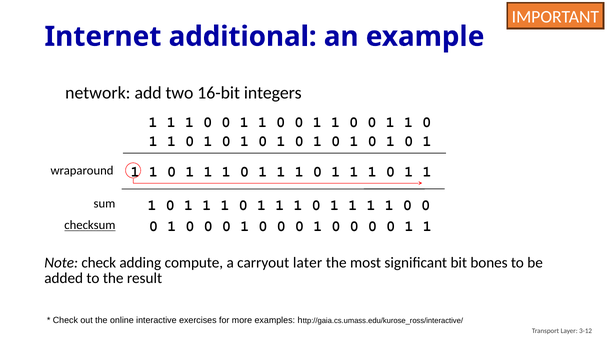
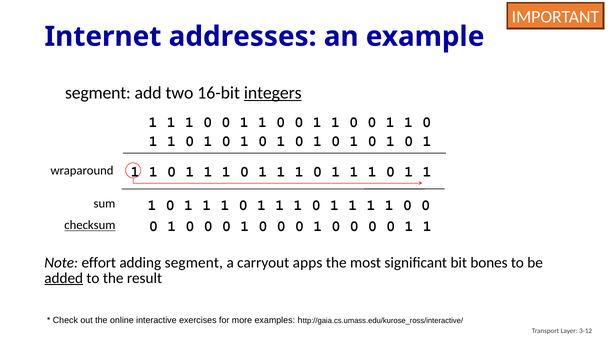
additional: additional -> addresses (243, 37)
network: network -> segment (98, 93)
integers underline: none -> present (273, 93)
Note check: check -> effort (99, 263)
adding compute: compute -> segment (194, 263)
later: later -> apps (308, 263)
added underline: none -> present (64, 278)
